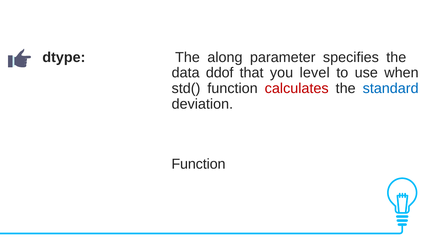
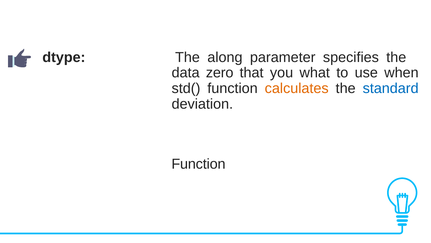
ddof: ddof -> zero (220, 73)
level: level -> what (315, 73)
calculates colour: red -> orange (297, 88)
